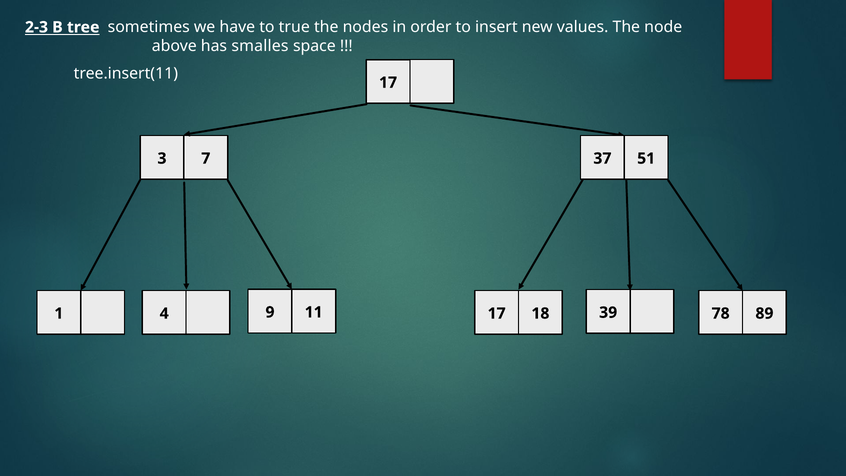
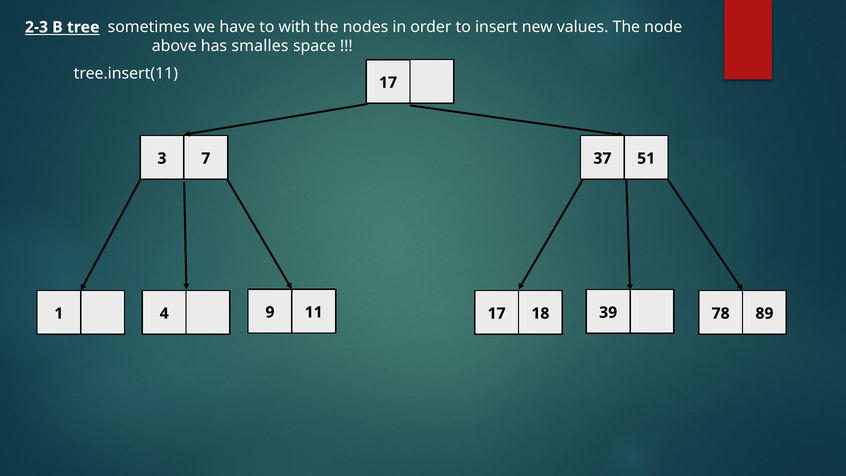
true: true -> with (294, 27)
